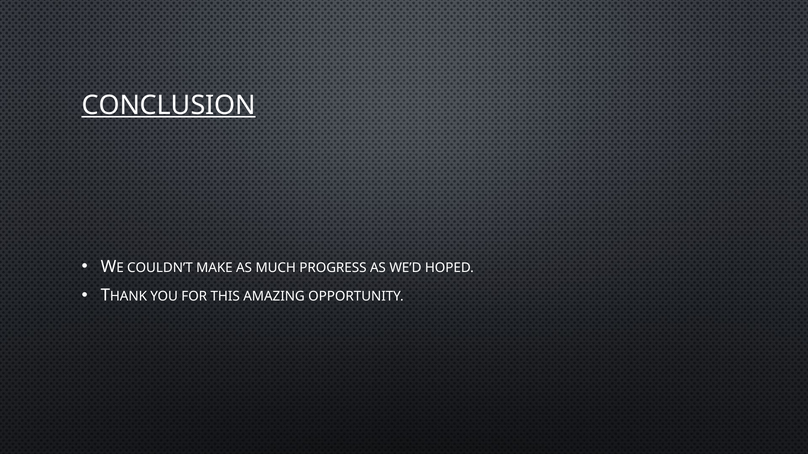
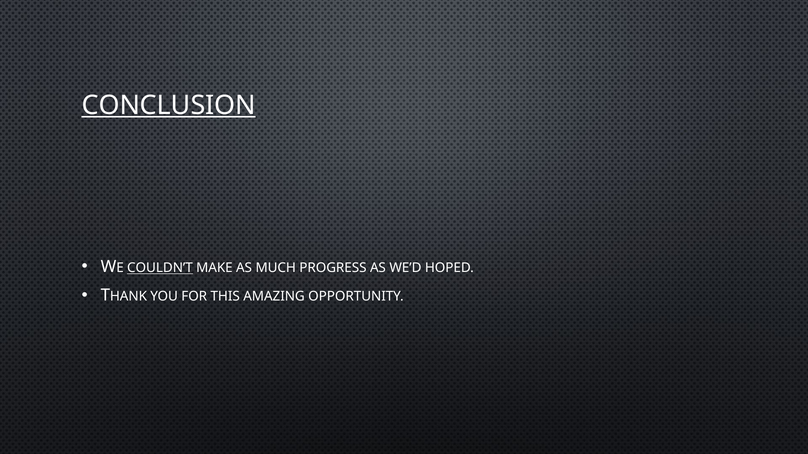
COULDN’T underline: none -> present (160, 268)
